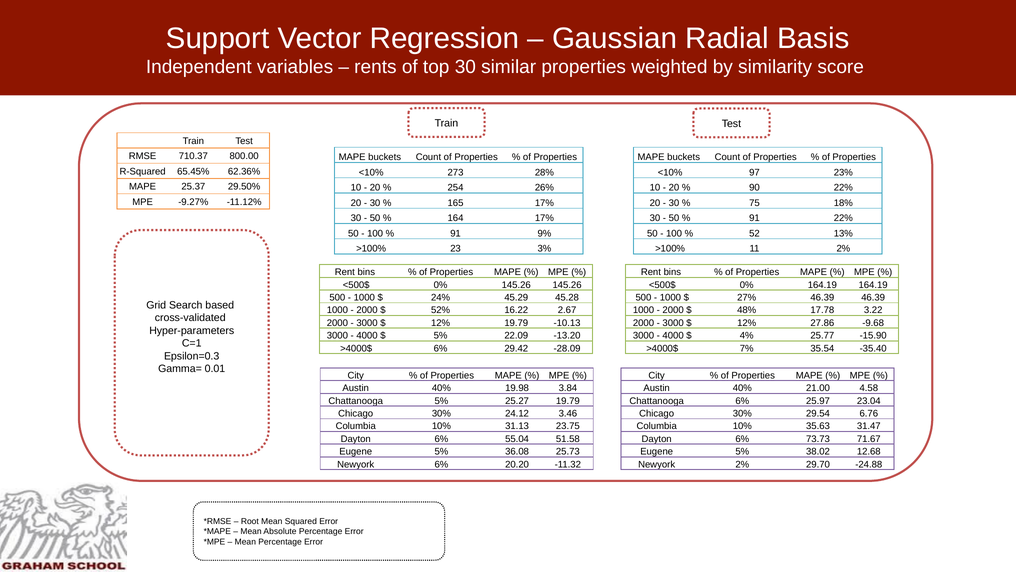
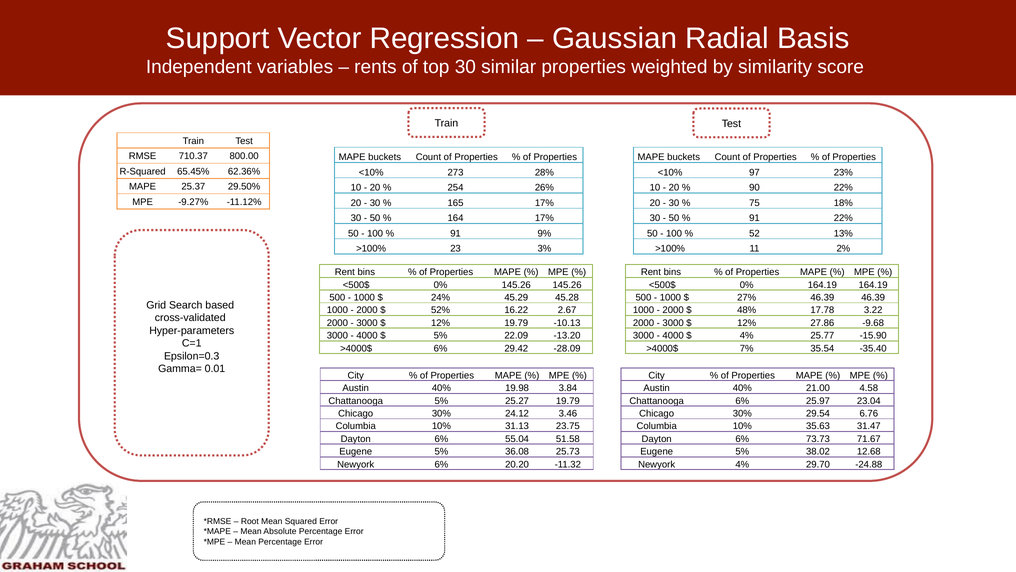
Newyork 2%: 2% -> 4% (742, 464)
